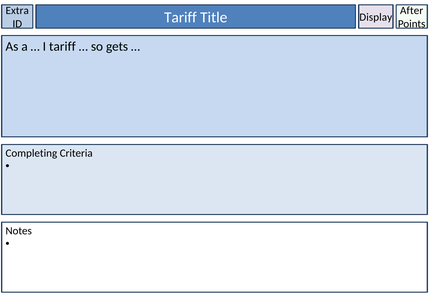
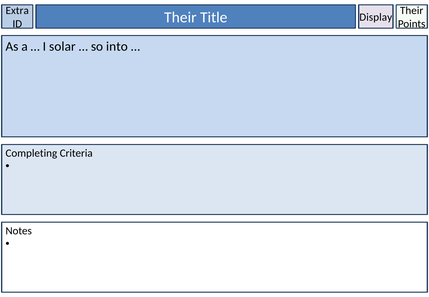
After: After -> Their (412, 11)
ID Tariff: Tariff -> Their (180, 17)
I tariff: tariff -> solar (62, 46)
gets: gets -> into (117, 46)
